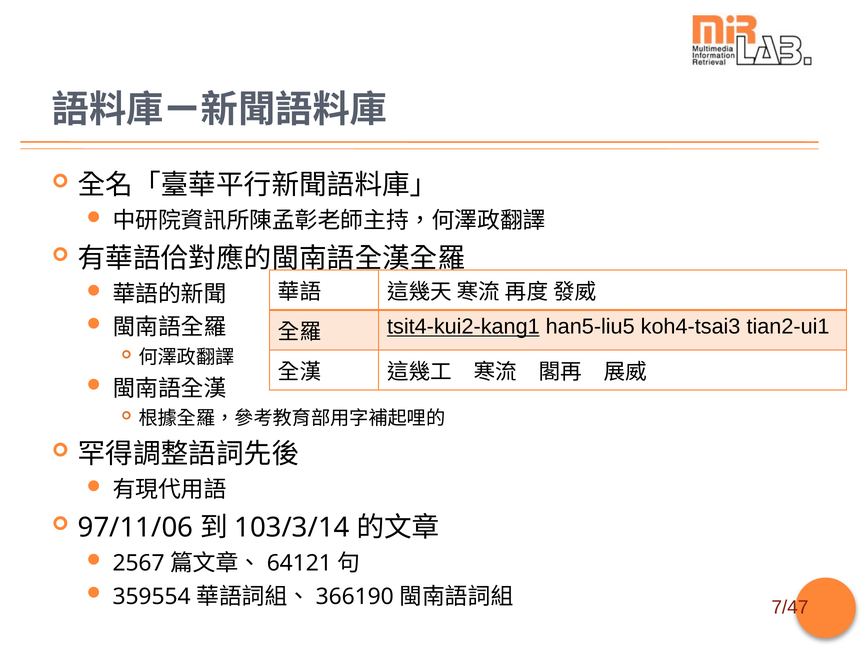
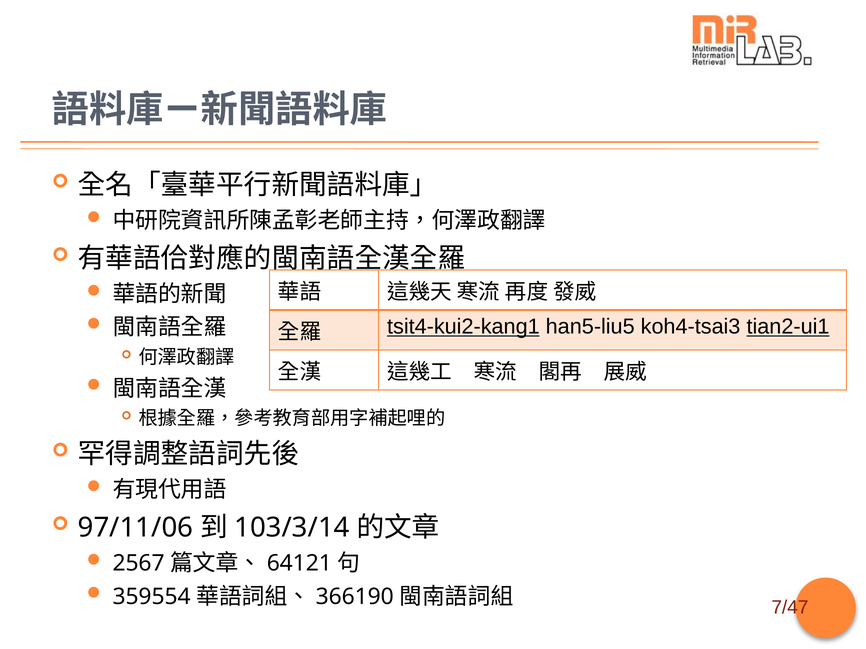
tian2-ui1 underline: none -> present (788, 327)
